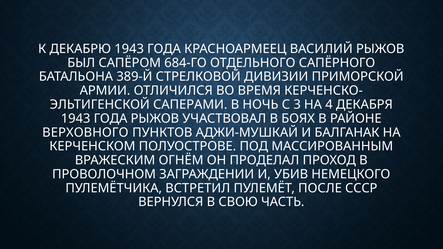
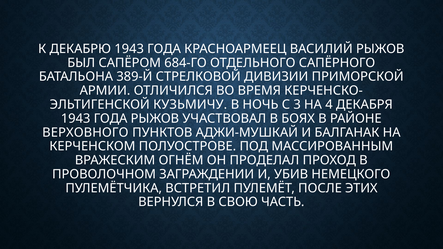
САПЕРАМИ: САПЕРАМИ -> КУЗЬМИЧУ (190, 105)
СССР: СССР -> ЭТИХ (361, 188)
